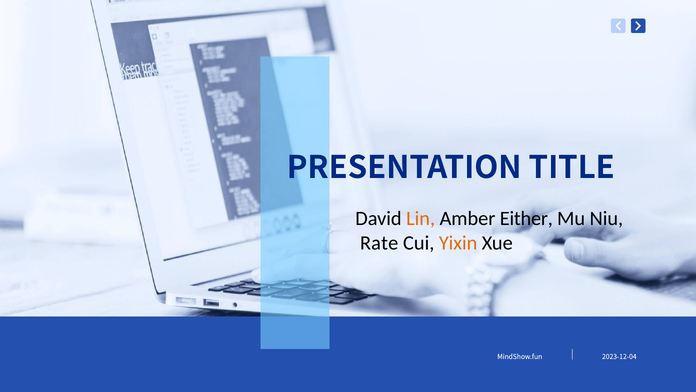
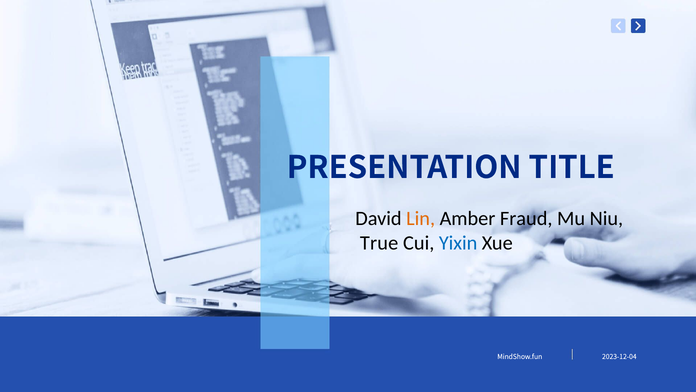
Either: Either -> Fraud (526, 218)
Rate: Rate -> True (379, 243)
Yixin colour: orange -> blue (458, 243)
